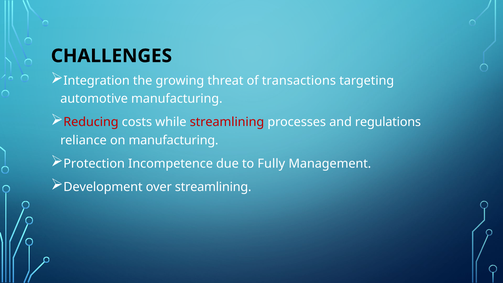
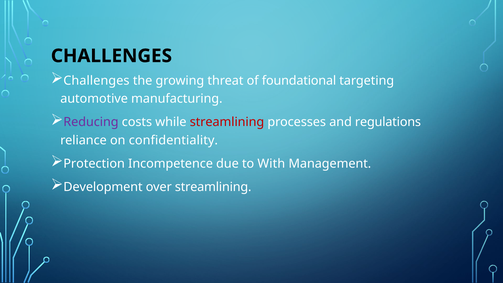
Integration: Integration -> Challenges (96, 81)
transactions: transactions -> foundational (299, 81)
Reducing colour: red -> purple (91, 122)
on manufacturing: manufacturing -> confidentiality (173, 140)
Fully: Fully -> With (271, 164)
